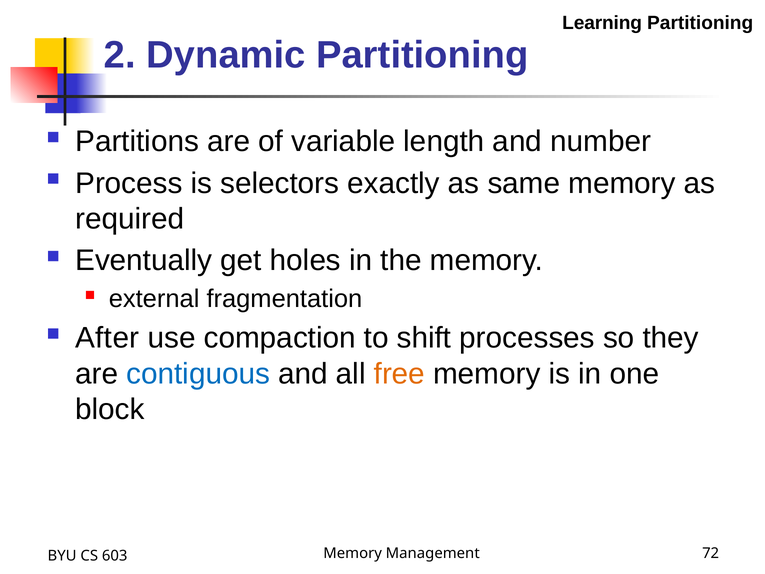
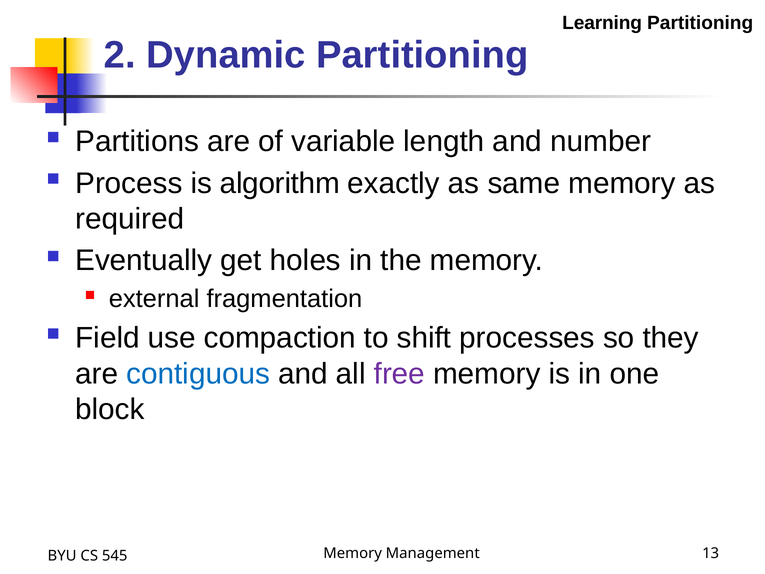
selectors: selectors -> algorithm (280, 183)
After: After -> Field (107, 338)
free colour: orange -> purple (399, 374)
72: 72 -> 13 (711, 553)
603: 603 -> 545 (115, 556)
